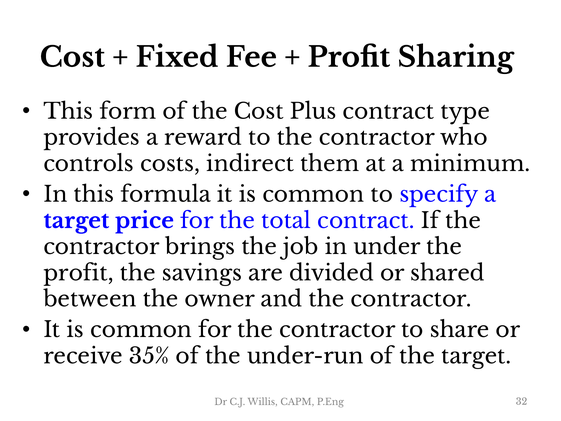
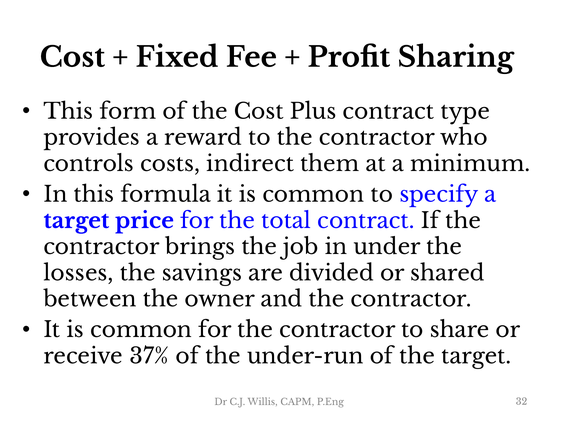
profit: profit -> losses (78, 273)
35%: 35% -> 37% (149, 356)
